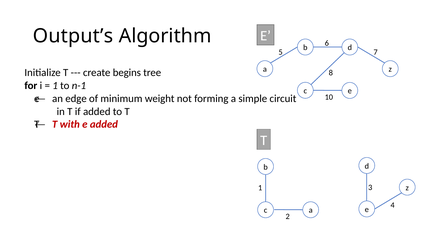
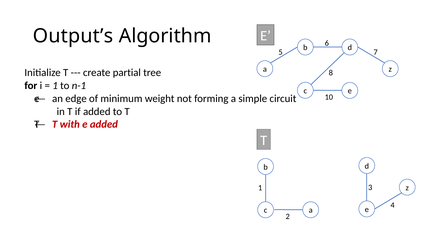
begins: begins -> partial (127, 73)
